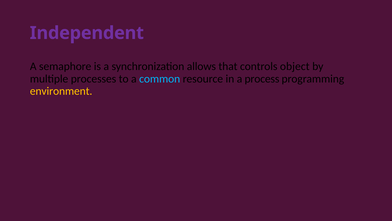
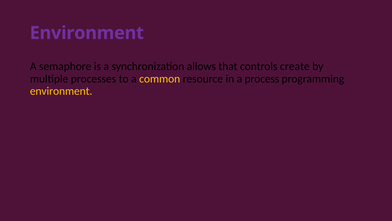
Independent: Independent -> Environment (87, 33)
object: object -> create (295, 66)
common colour: light blue -> yellow (160, 79)
